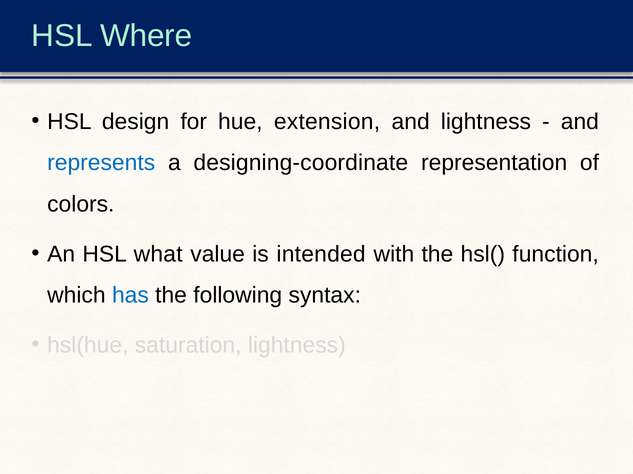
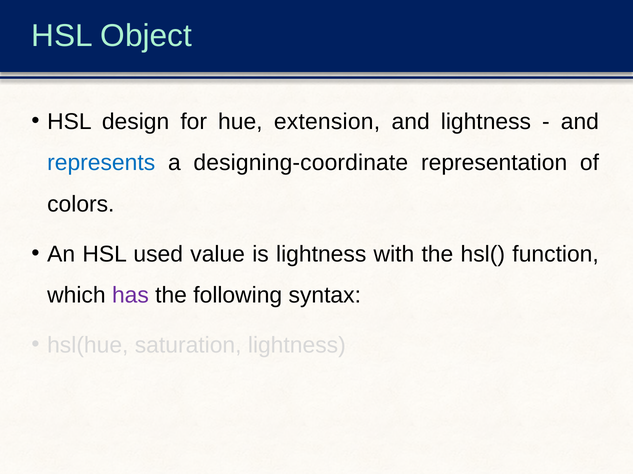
Where: Where -> Object (146, 36)
what: what -> used (158, 254)
is intended: intended -> lightness (321, 254)
has colour: blue -> purple (130, 296)
